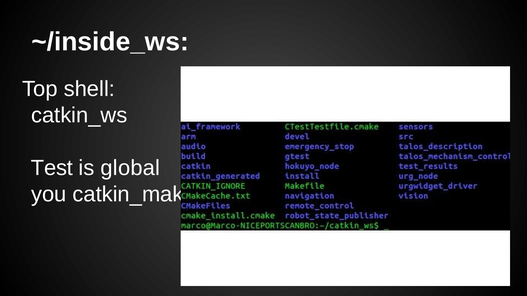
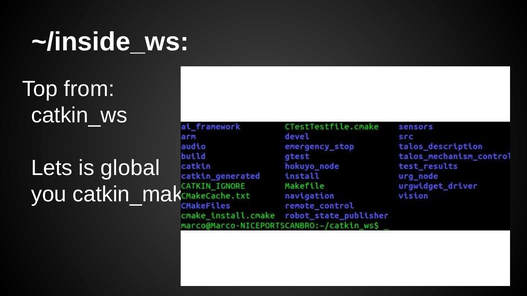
shell: shell -> from (89, 89)
Test: Test -> Lets (52, 168)
